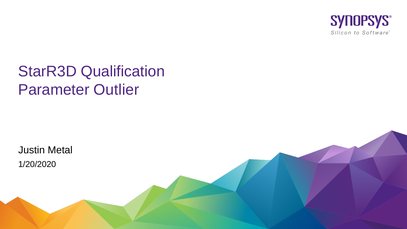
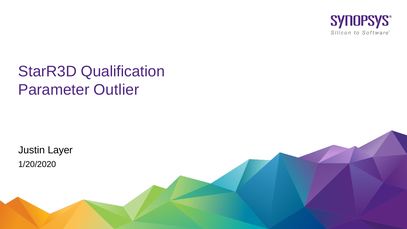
Metal: Metal -> Layer (60, 150)
